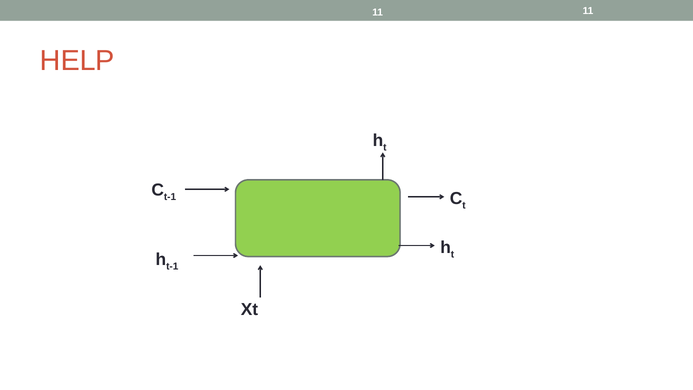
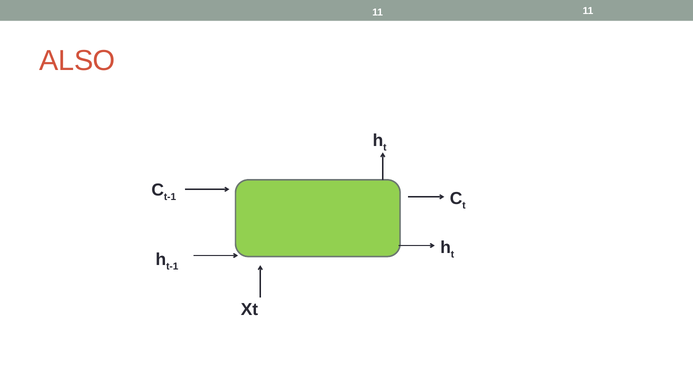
HELP: HELP -> ALSO (77, 60)
